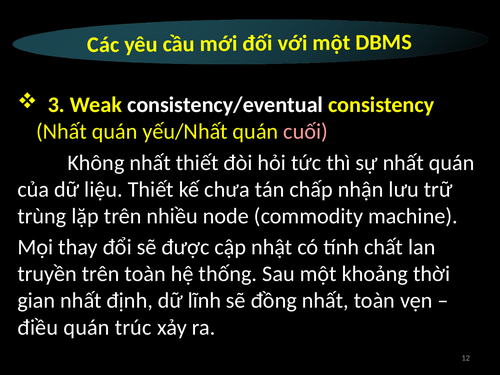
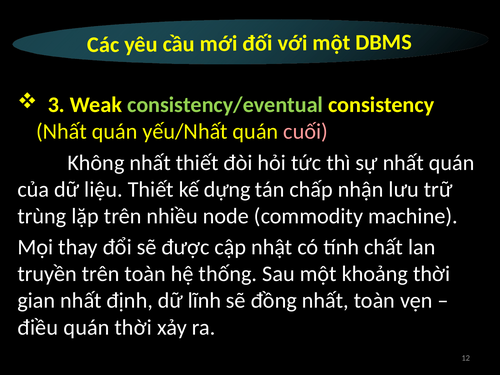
consistency/eventual colour: white -> light green (225, 105)
chưa: chưa -> dựng (227, 189)
quán trúc: trúc -> thời (133, 327)
